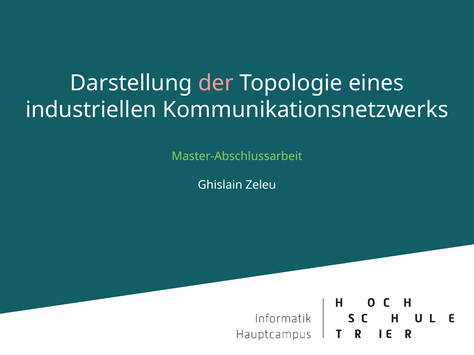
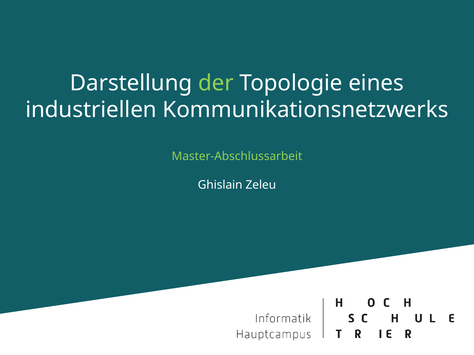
der colour: pink -> light green (216, 83)
